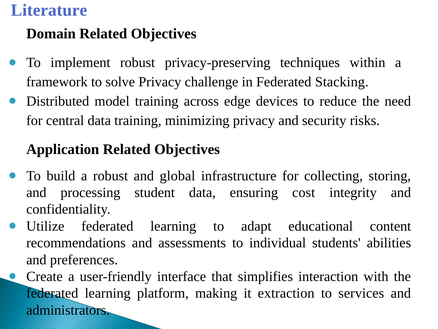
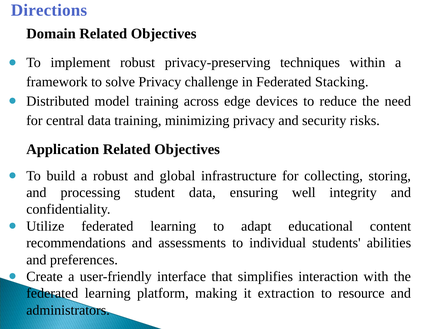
Literature: Literature -> Directions (49, 10)
cost: cost -> well (304, 192)
services: services -> resource (361, 293)
